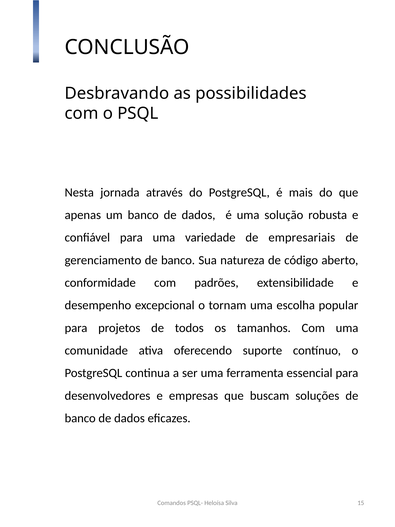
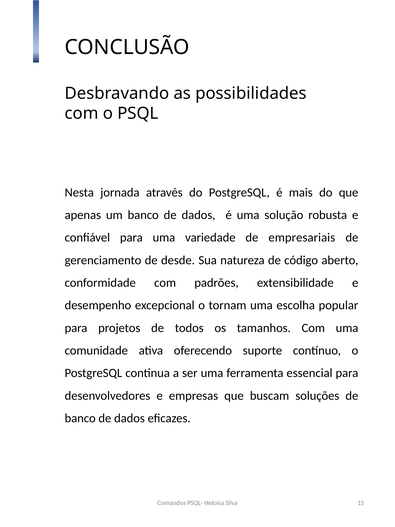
gerenciamento de banco: banco -> desde (178, 260)
